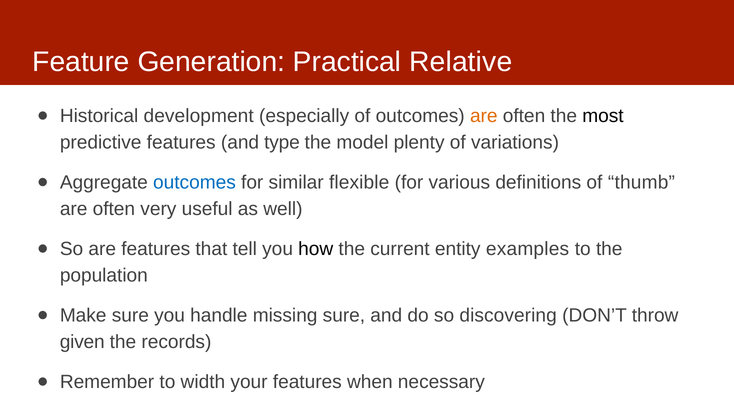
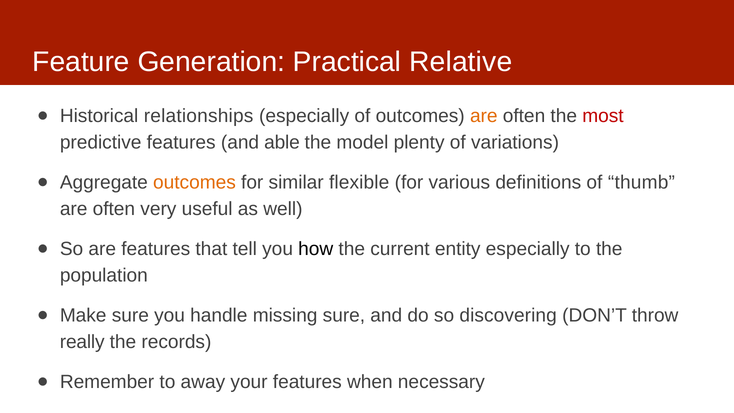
development: development -> relationships (199, 116)
most colour: black -> red (603, 116)
type: type -> able (282, 142)
outcomes colour: blue -> orange (194, 183)
entity examples: examples -> especially (528, 249)
given: given -> really (82, 342)
width: width -> away (203, 382)
